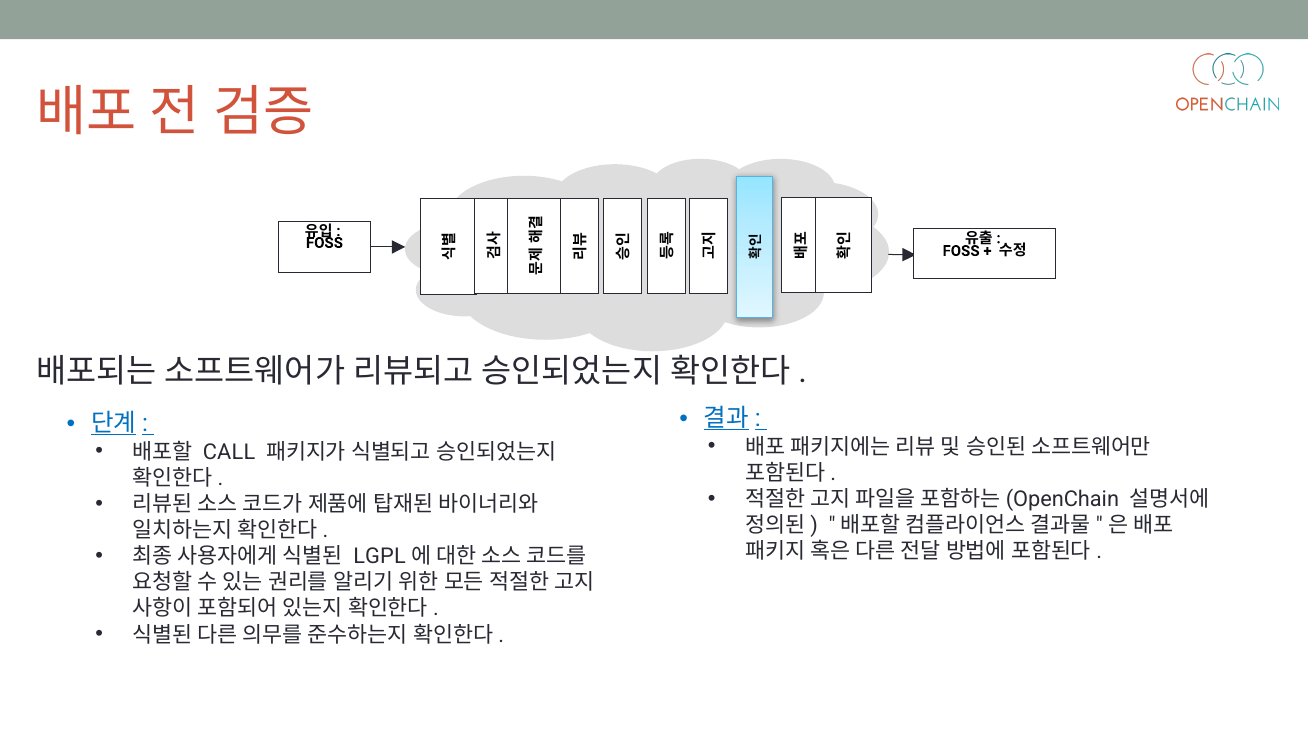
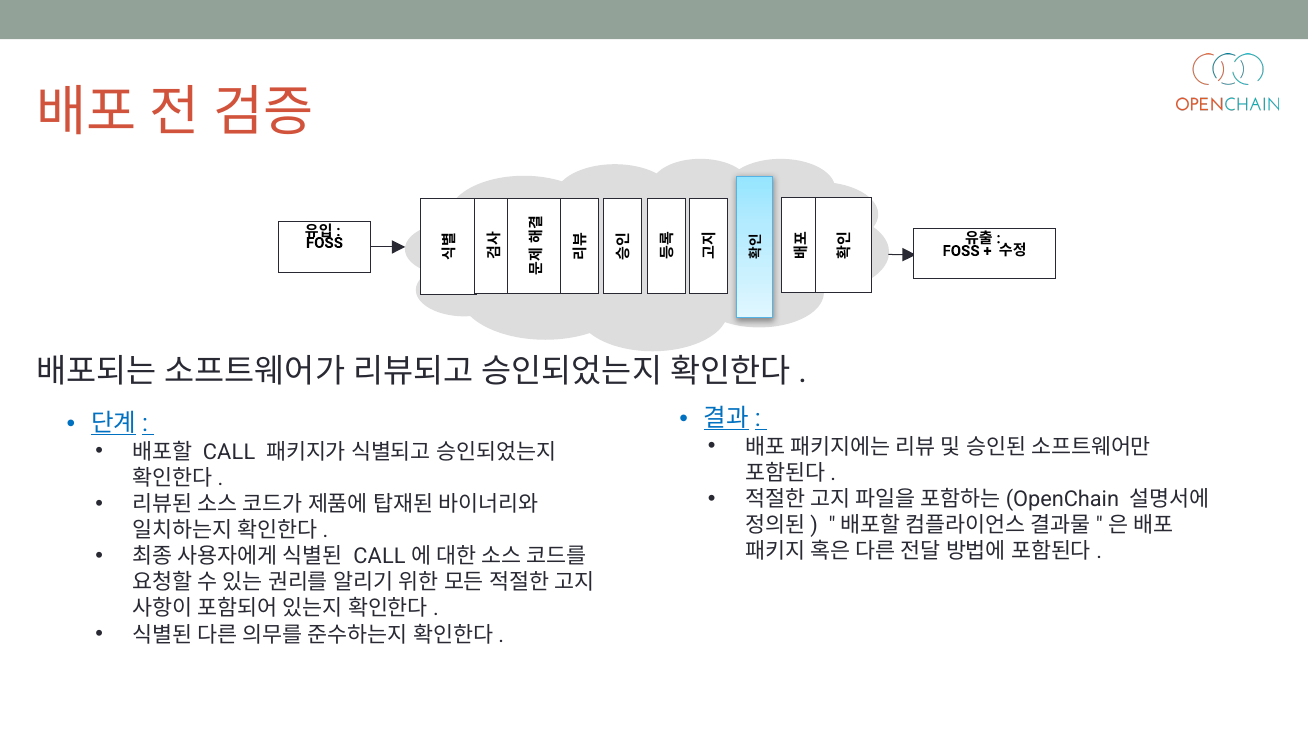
LGPL: LGPL -> CALL (380, 556)
